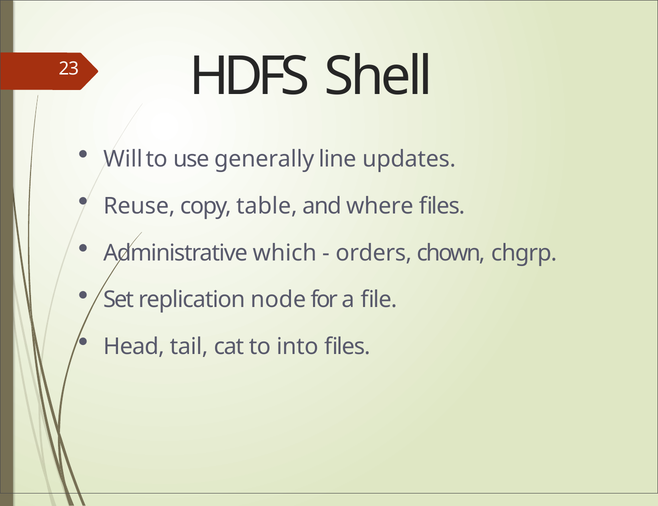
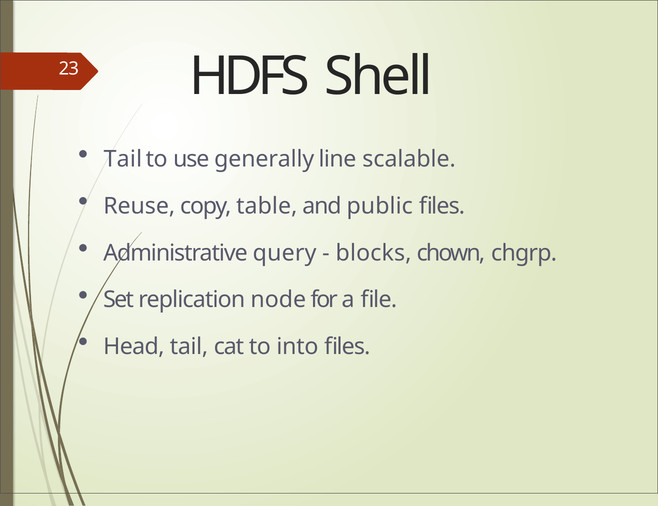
Will: Will -> Tail (123, 159)
updates: updates -> scalable (409, 159)
where: where -> public (380, 206)
which: which -> query (285, 253)
orders: orders -> blocks (374, 253)
